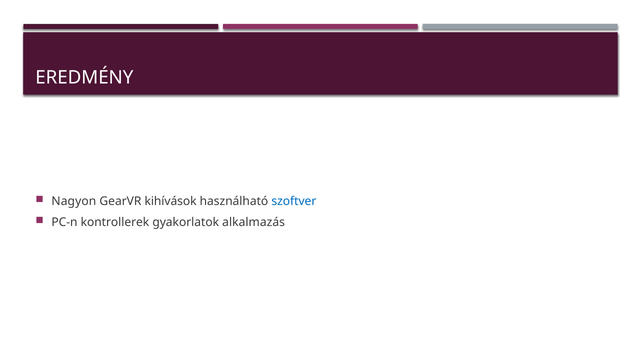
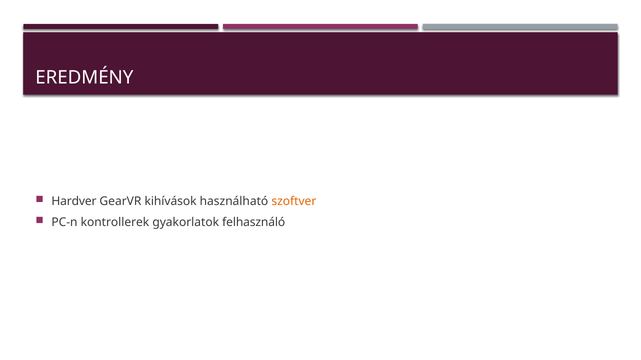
Nagyon: Nagyon -> Hardver (74, 202)
szoftver colour: blue -> orange (294, 202)
alkalmazás: alkalmazás -> felhasználó (254, 223)
